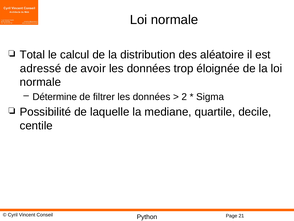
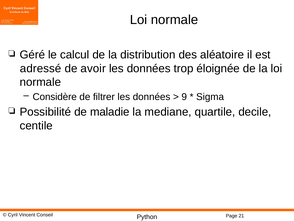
Total: Total -> Géré (32, 55)
Détermine: Détermine -> Considère (55, 97)
2: 2 -> 9 (184, 97)
laquelle: laquelle -> maladie (110, 112)
